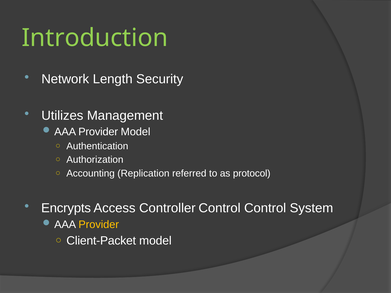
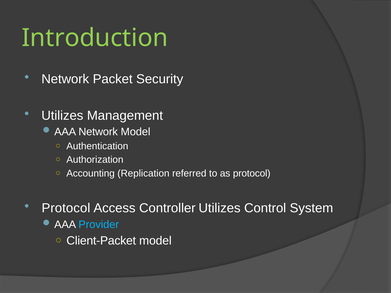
Length: Length -> Packet (113, 79)
Provider: Provider -> Network (98, 132)
Encrypts: Encrypts -> Protocol (66, 208)
Controller Control: Control -> Utilizes (220, 208)
Provider colour: yellow -> light blue (99, 225)
